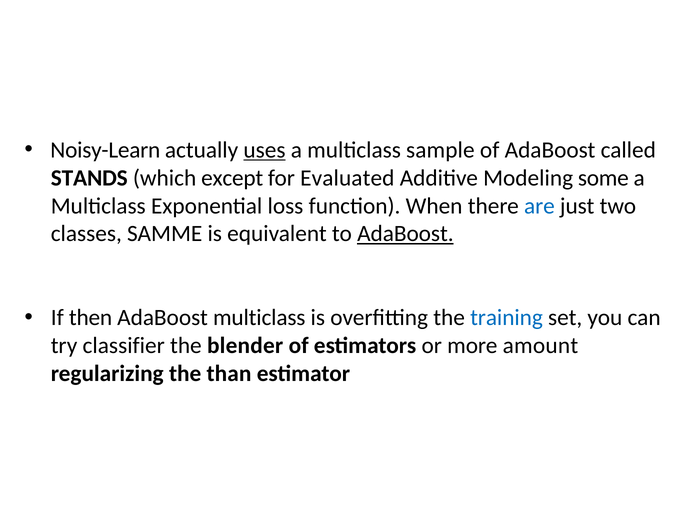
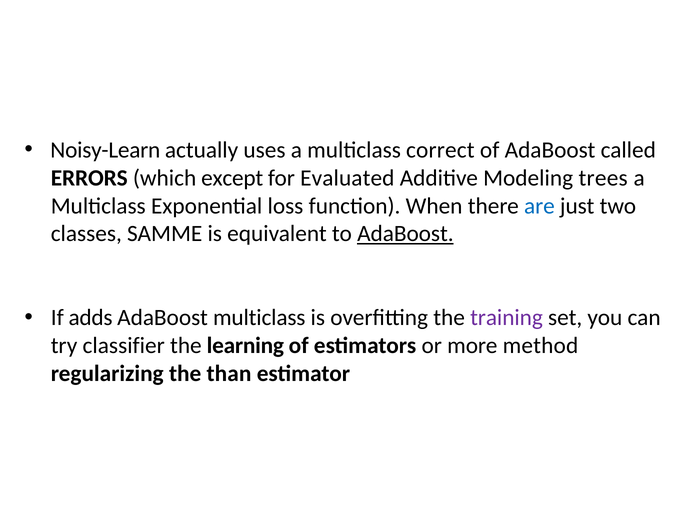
uses underline: present -> none (265, 150)
sample: sample -> correct (440, 150)
STANDS: STANDS -> ERRORS (89, 178)
some: some -> trees (603, 178)
then: then -> adds (91, 318)
training colour: blue -> purple (506, 318)
blender: blender -> learning (245, 346)
amount: amount -> method (540, 346)
